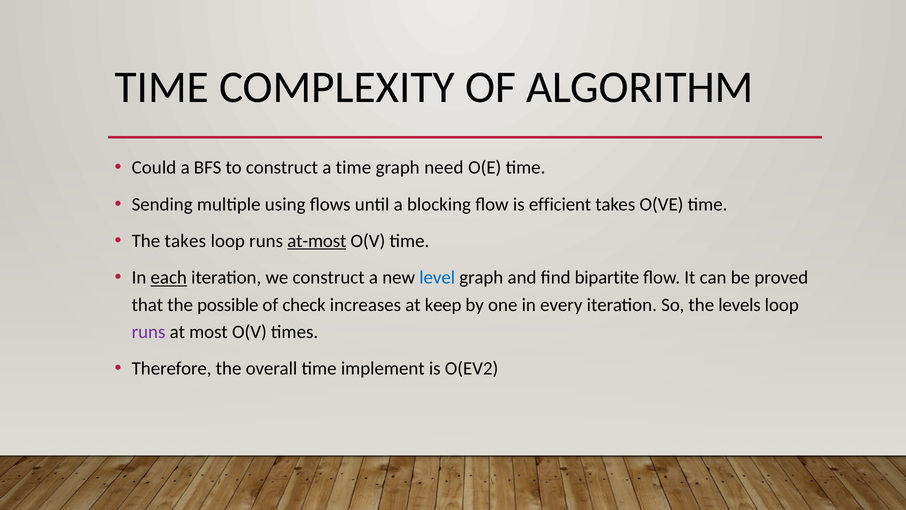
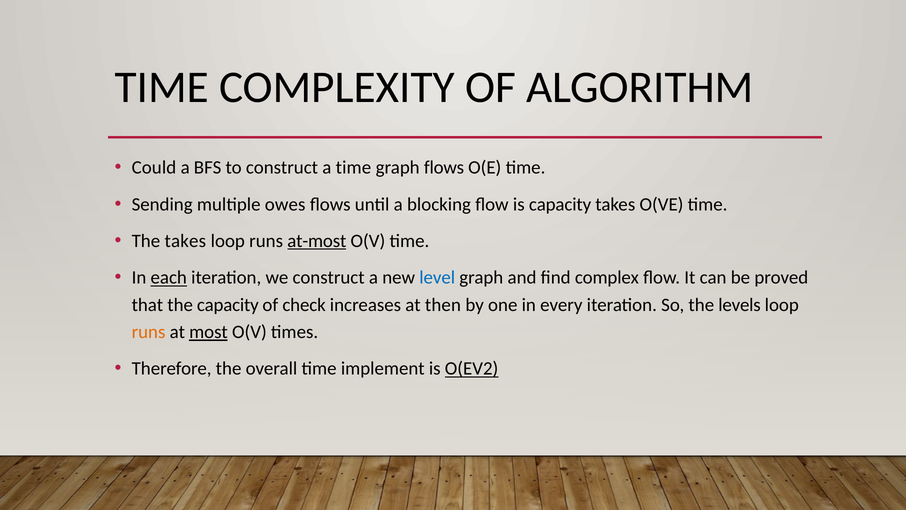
graph need: need -> flows (444, 168)
using: using -> owes (285, 204)
is efficient: efficient -> capacity (560, 204)
bipartite: bipartite -> complex (607, 277)
the possible: possible -> capacity (228, 305)
keep: keep -> then (443, 305)
runs colour: purple -> orange (149, 332)
most underline: none -> present (208, 332)
O(EV2 underline: none -> present (472, 368)
